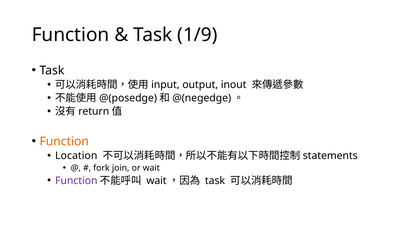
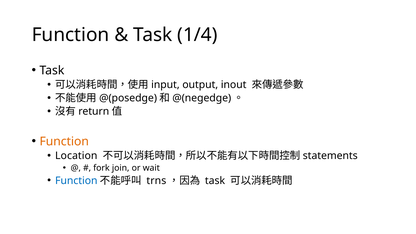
1/9: 1/9 -> 1/4 (197, 35)
Function colour: purple -> blue (76, 181)
wait: wait -> trns (156, 181)
